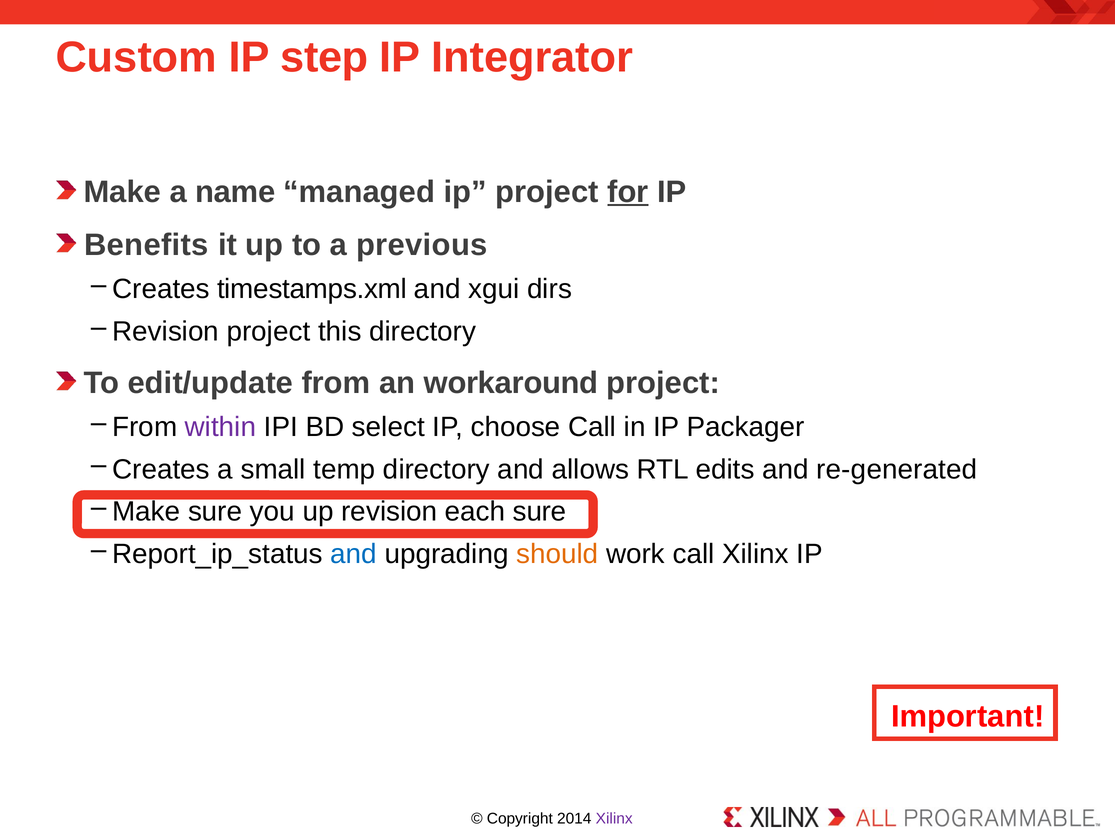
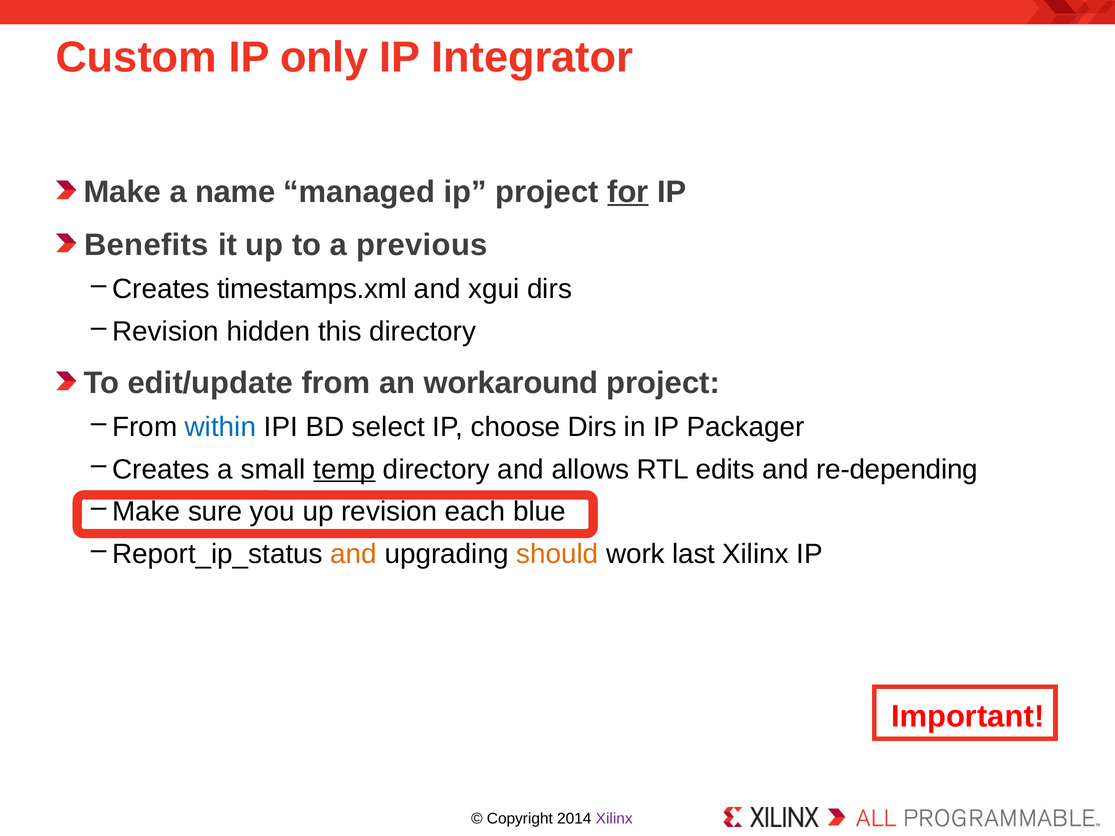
step: step -> only (324, 58)
Revision project: project -> hidden (268, 331)
within colour: purple -> blue (220, 427)
choose Call: Call -> Dirs (592, 427)
temp underline: none -> present (344, 469)
re-generated: re-generated -> re-depending (897, 469)
each sure: sure -> blue (539, 512)
and colour: blue -> orange (354, 554)
work call: call -> last (694, 554)
